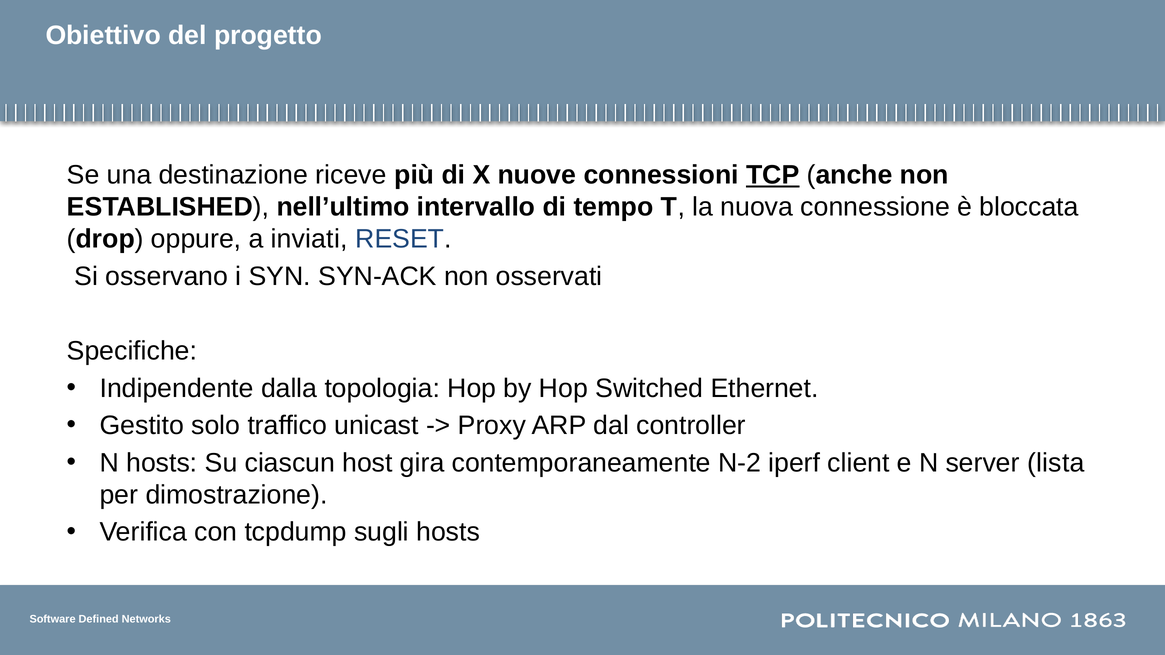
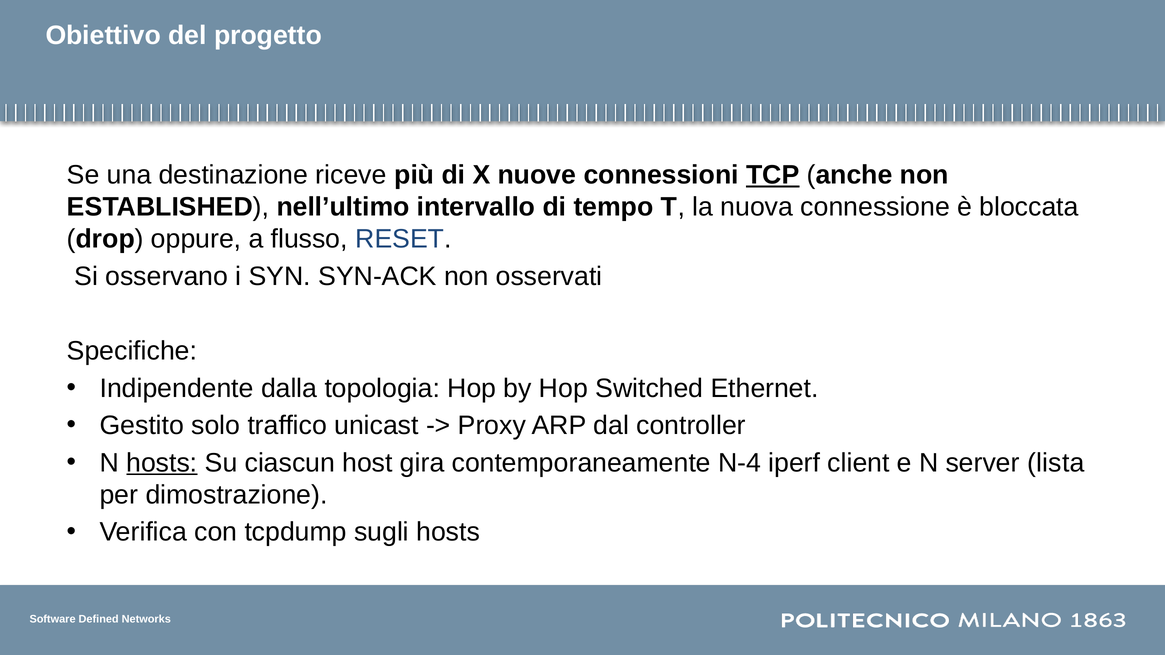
inviati: inviati -> flusso (309, 239)
hosts underline: none -> present (162, 463)
N-2: N-2 -> N-4 (740, 463)
